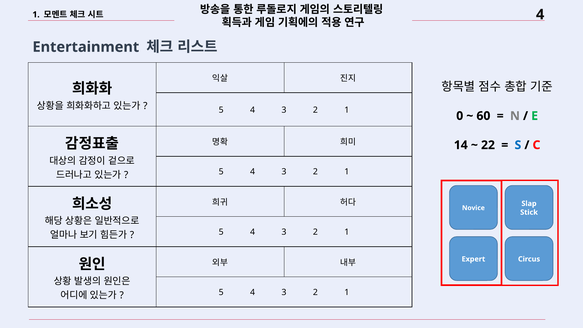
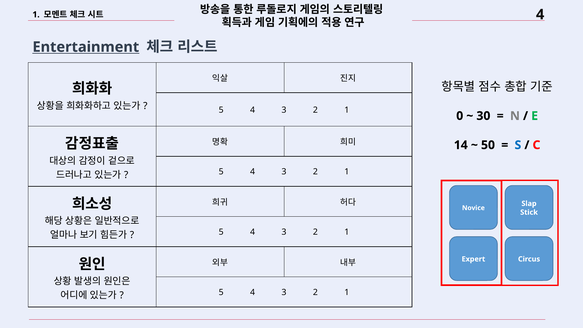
Entertainment underline: none -> present (86, 47)
60: 60 -> 30 (483, 116)
22: 22 -> 50 (488, 145)
